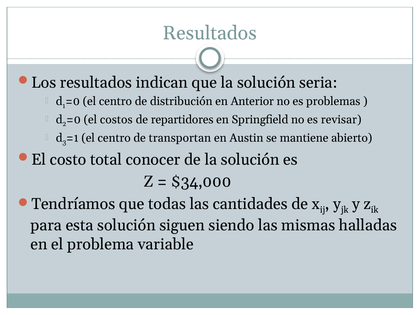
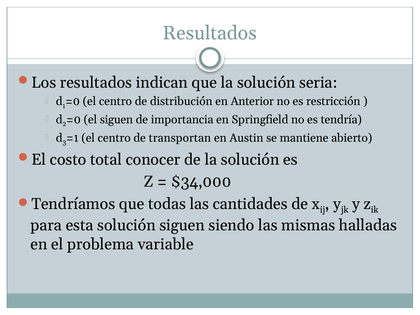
problemas: problemas -> restricción (333, 101)
el costos: costos -> siguen (116, 120)
repartidores: repartidores -> importancia (182, 120)
revisar: revisar -> tendría (341, 120)
